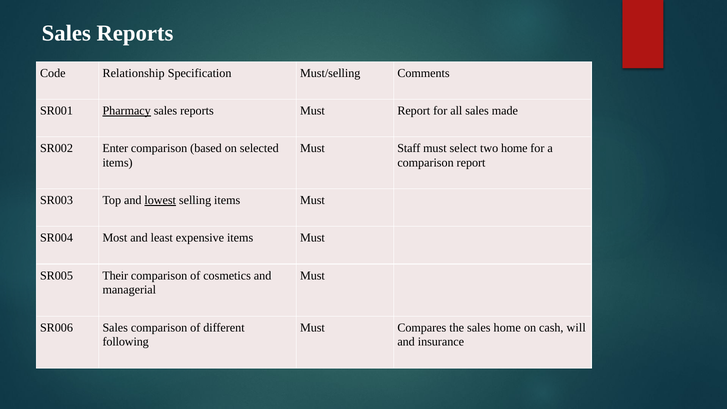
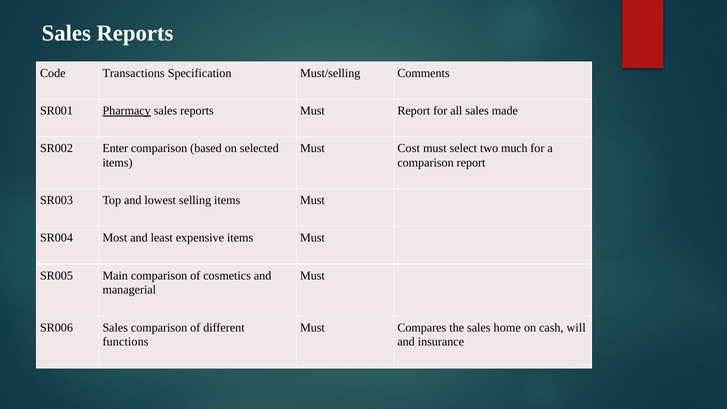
Relationship: Relationship -> Transactions (134, 73)
Staff: Staff -> Cost (409, 148)
two home: home -> much (514, 148)
lowest underline: present -> none (160, 200)
Their: Their -> Main (115, 275)
following: following -> functions (126, 342)
